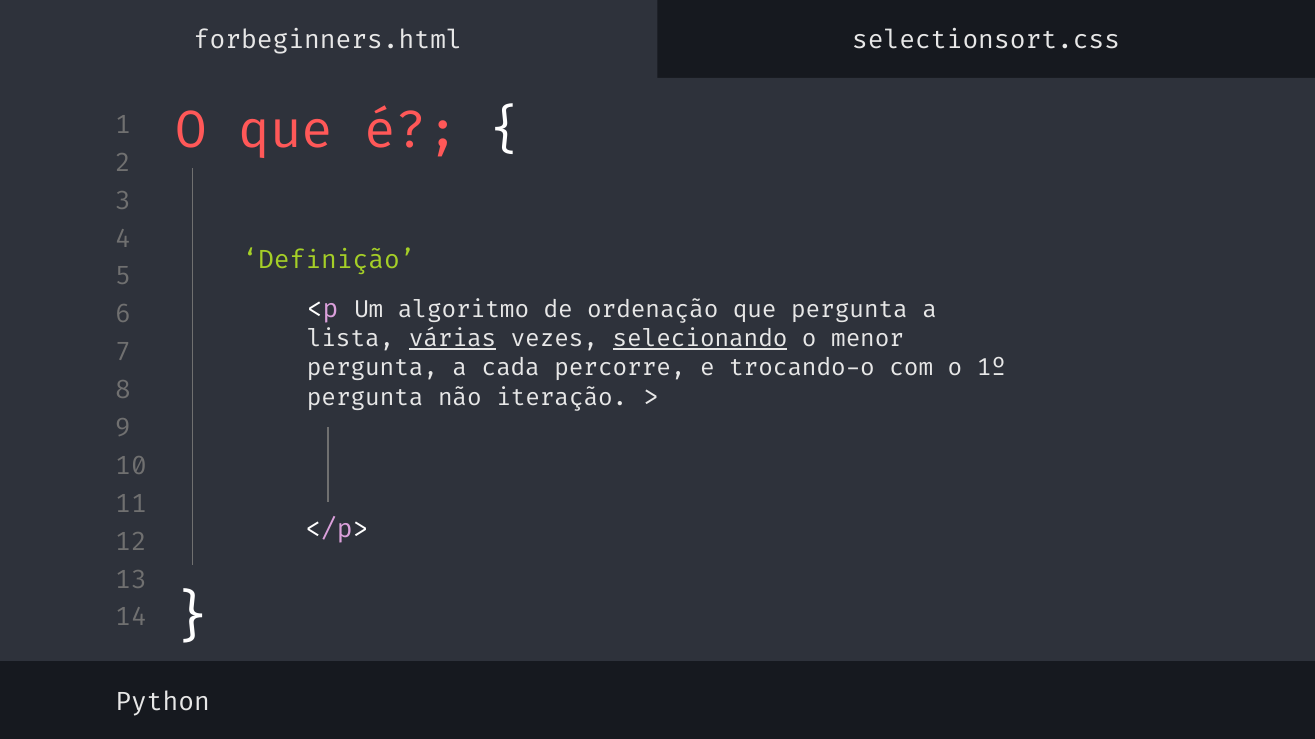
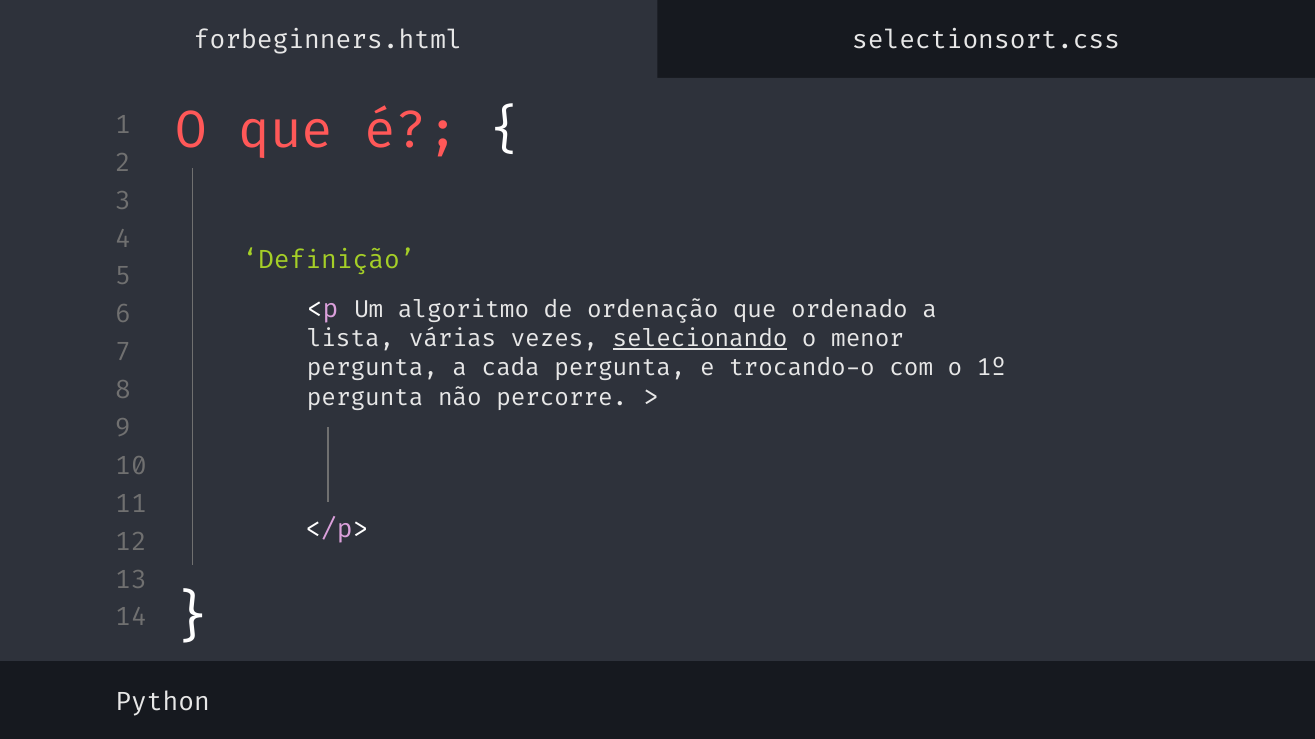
que pergunta: pergunta -> ordenado (849, 310)
várias underline: present -> none (453, 339)
cada percorre: percorre -> pergunta (620, 368)
iteração: iteração -> percorre (562, 398)
